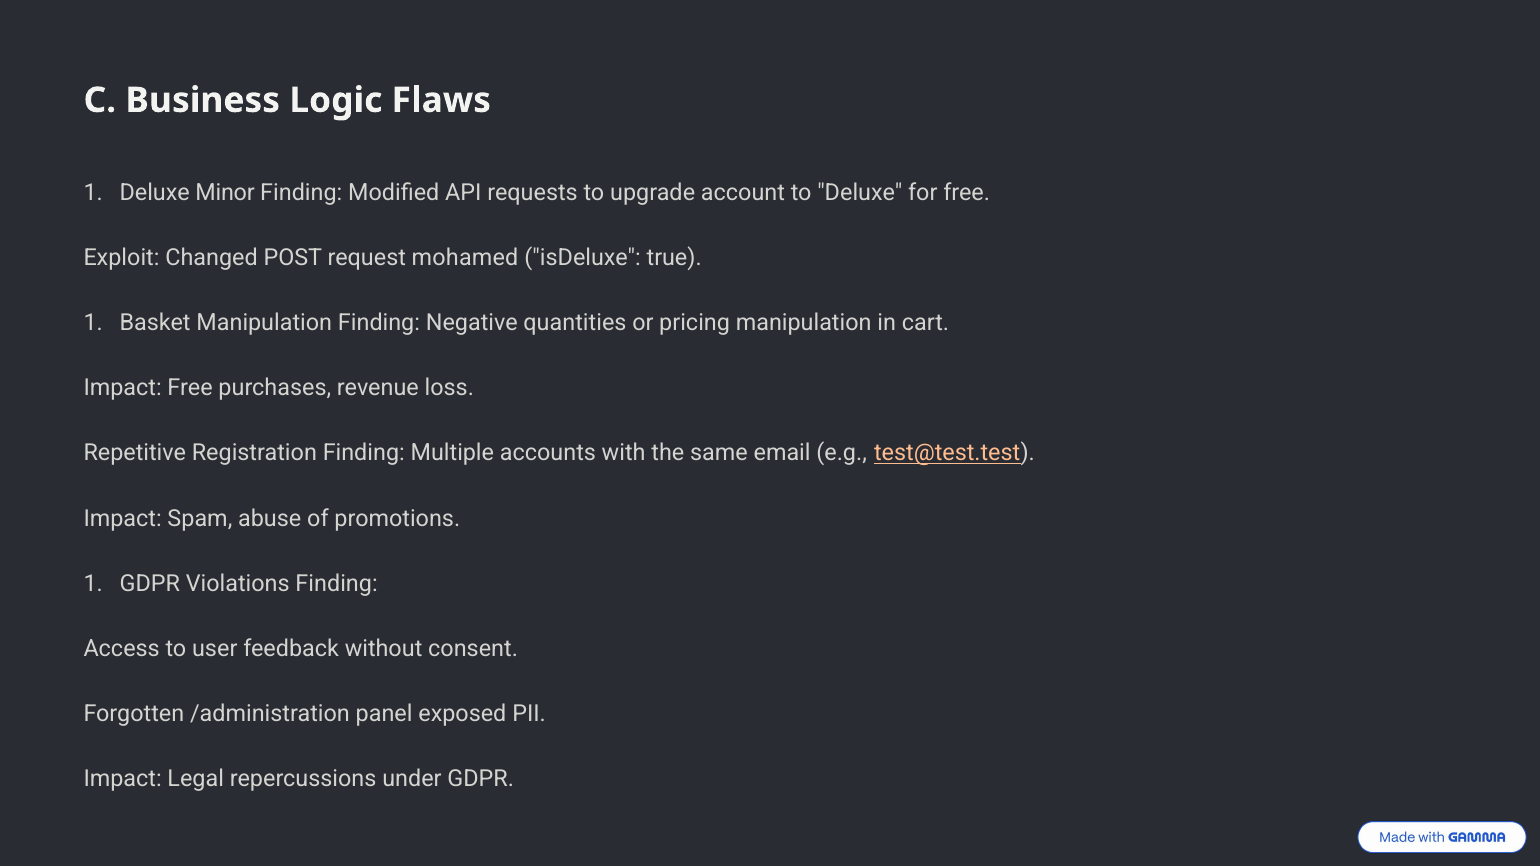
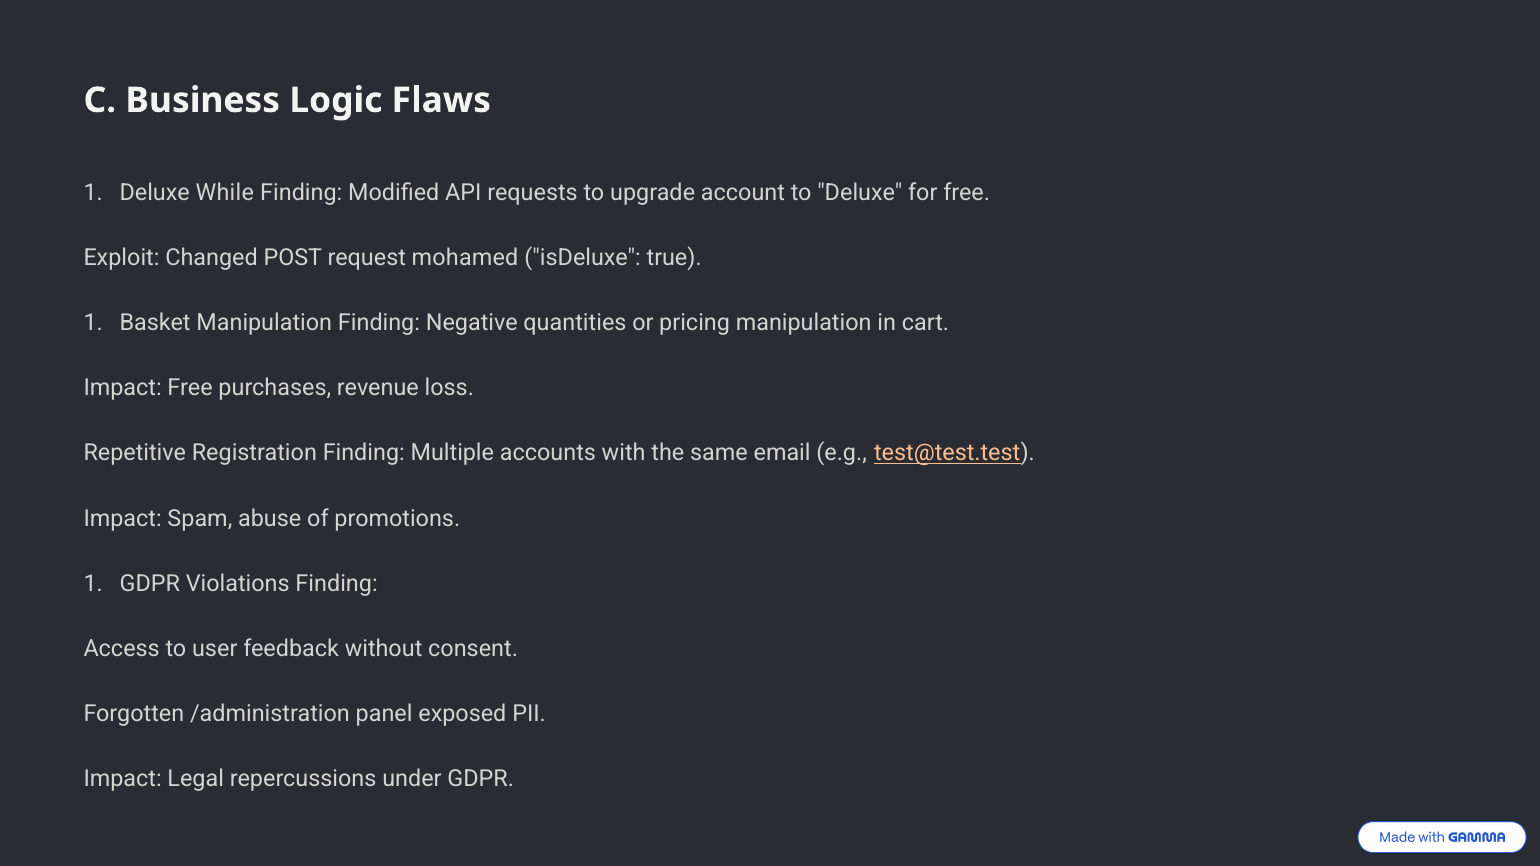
Minor: Minor -> While (225, 193)
